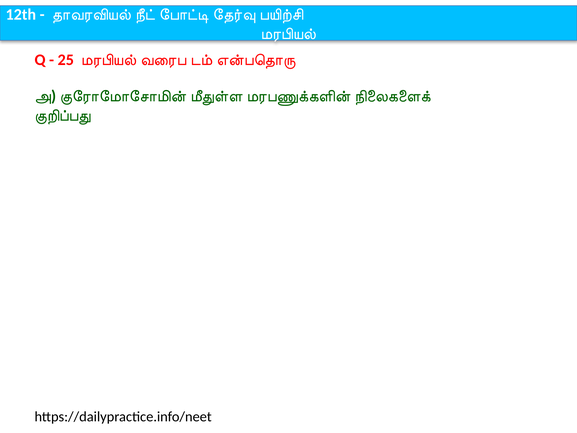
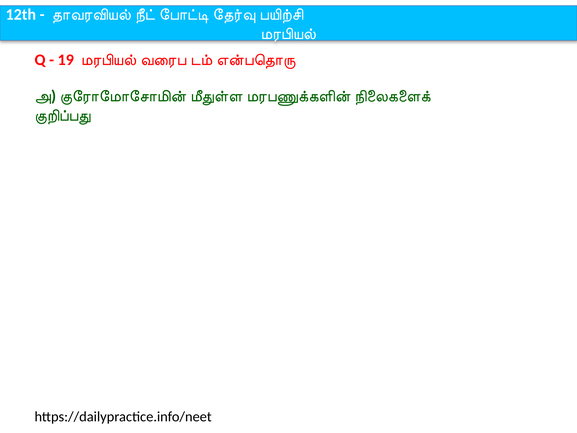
25: 25 -> 19 (66, 60)
